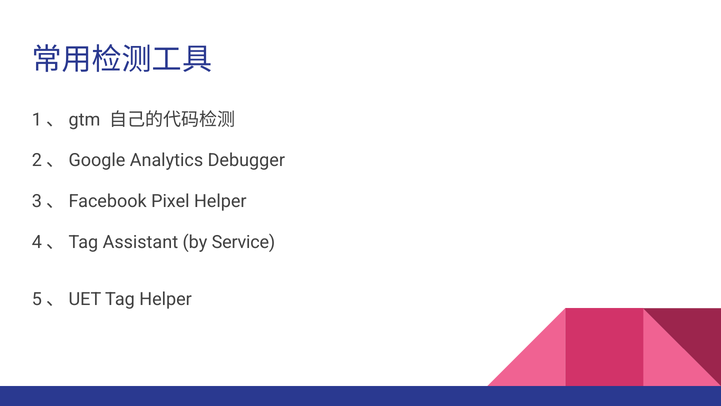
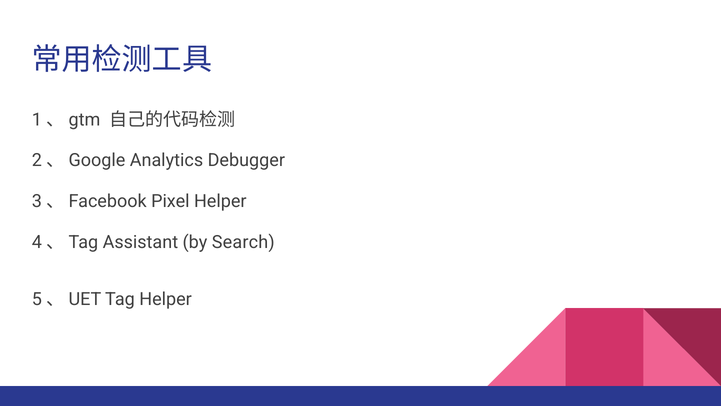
Service: Service -> Search (243, 242)
